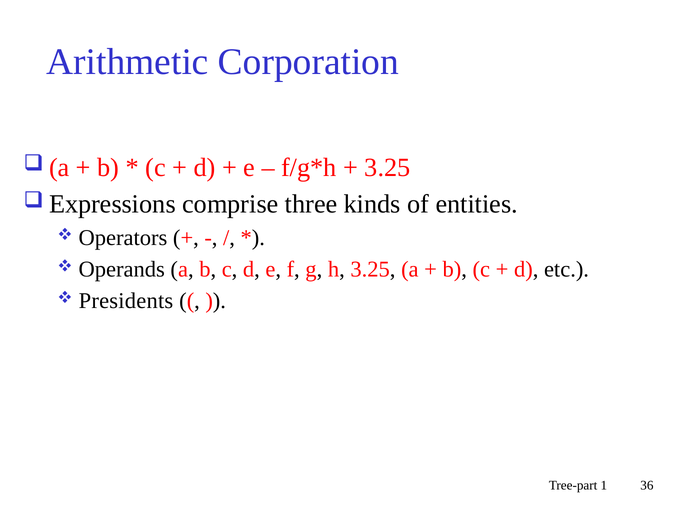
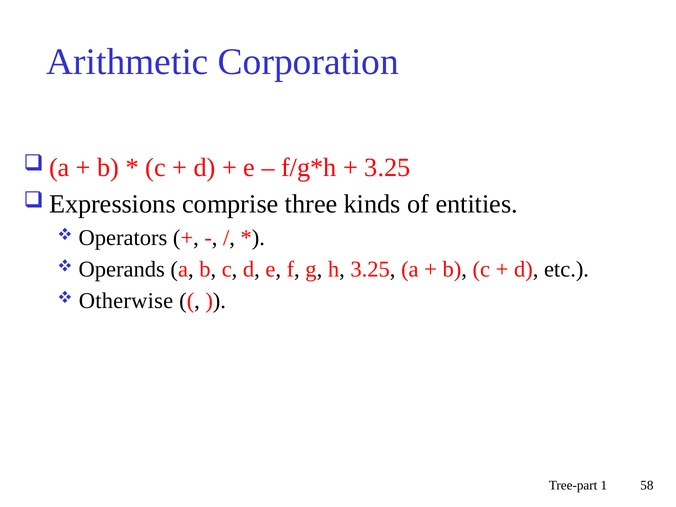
Presidents: Presidents -> Otherwise (126, 301)
36: 36 -> 58 (647, 485)
